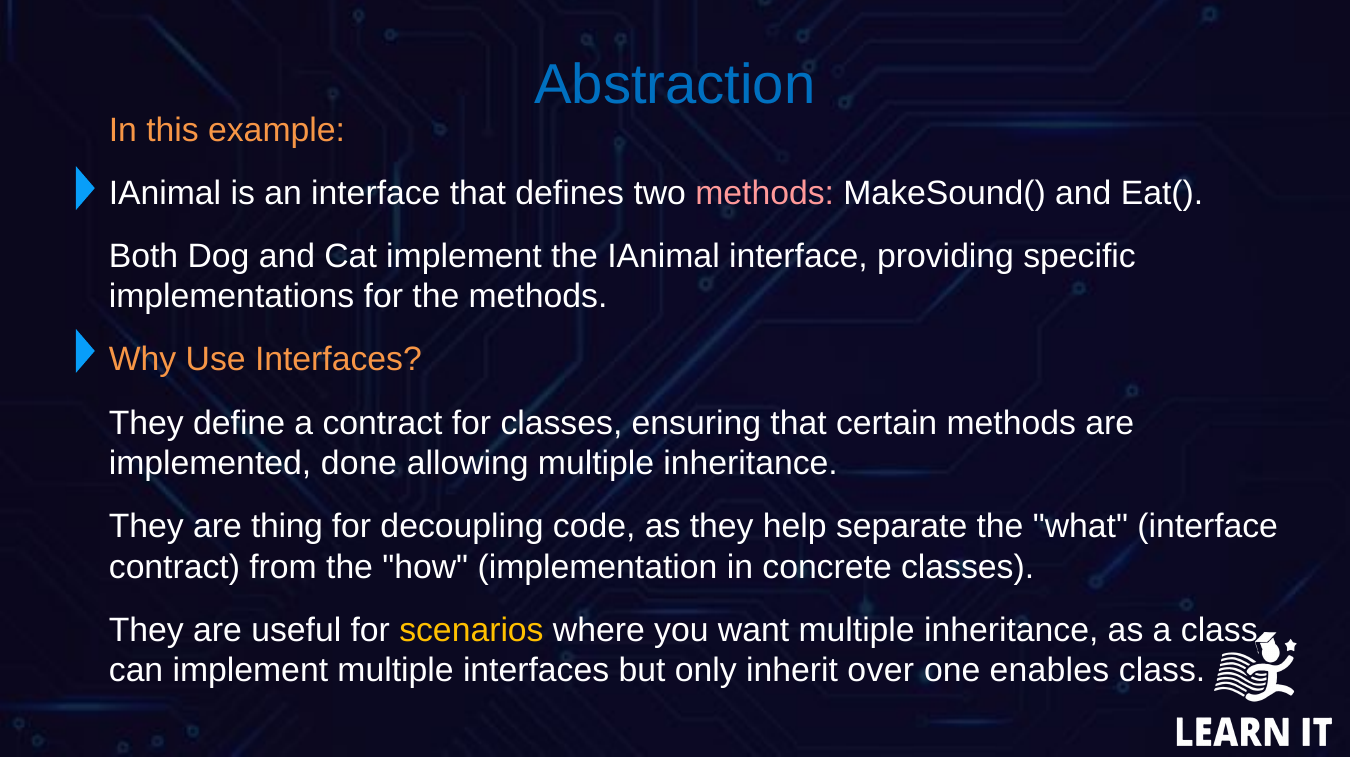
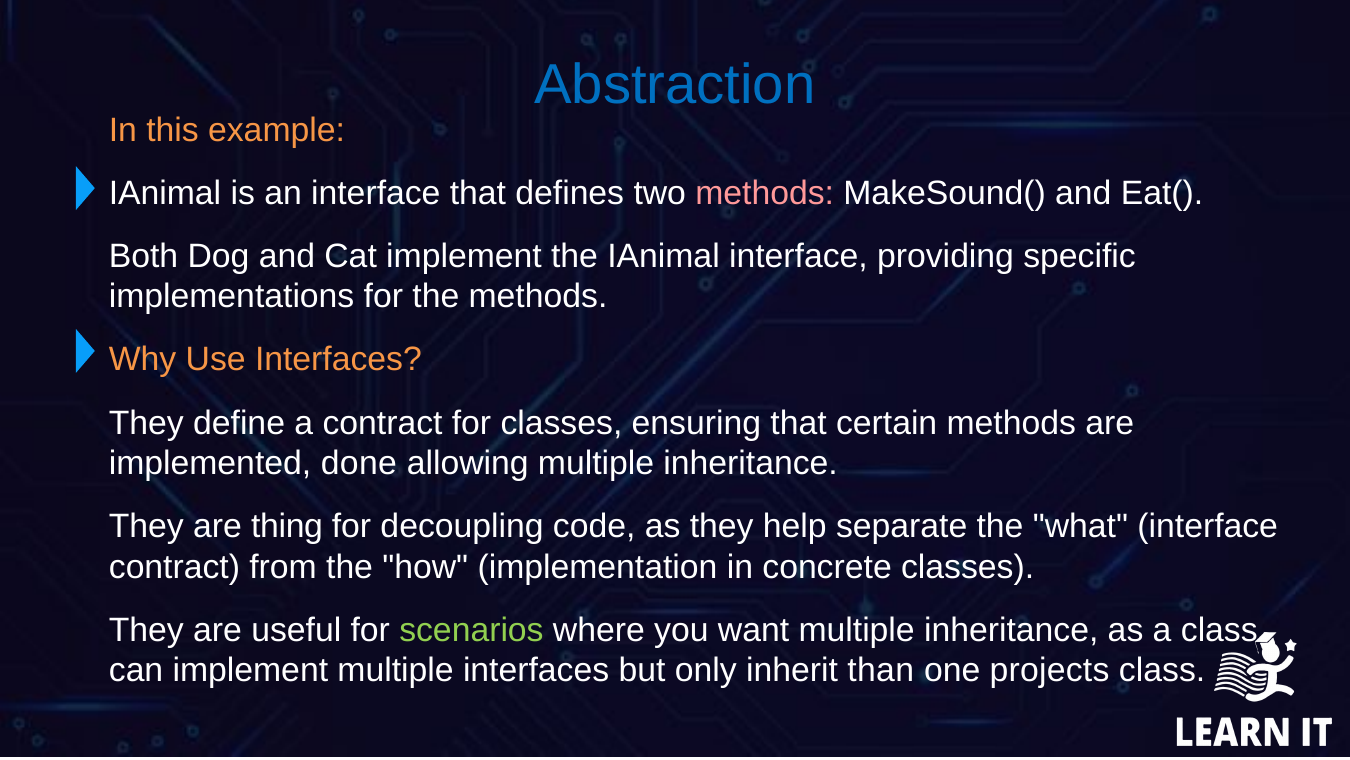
scenarios colour: yellow -> light green (471, 630)
over: over -> than (881, 670)
enables: enables -> projects (1050, 670)
